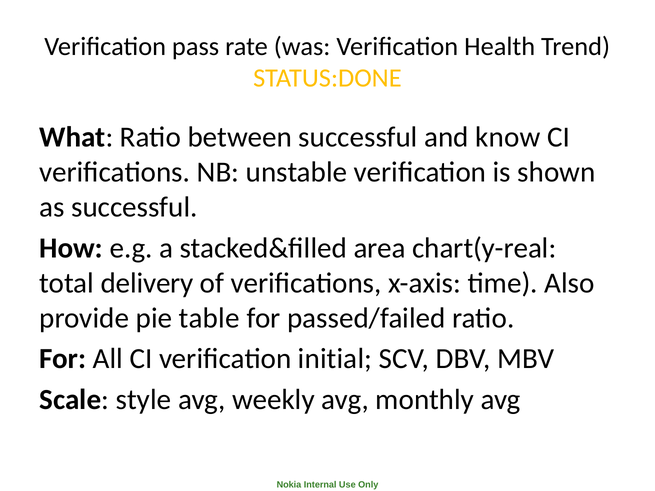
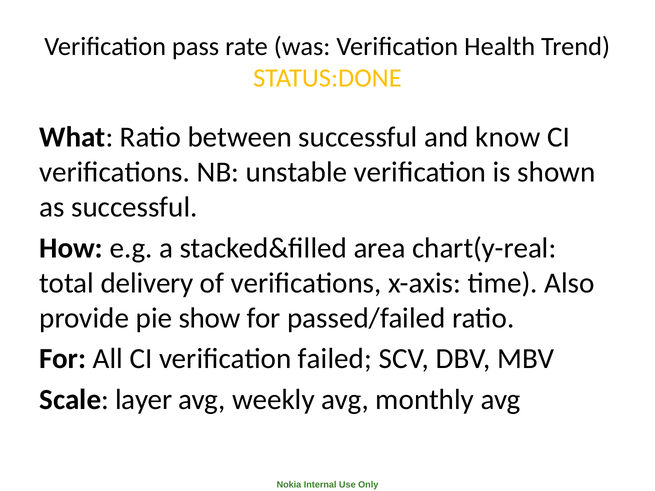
table: table -> show (210, 318)
initial: initial -> failed (335, 359)
style: style -> layer (144, 400)
